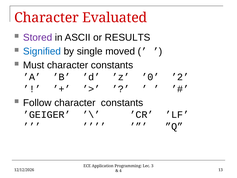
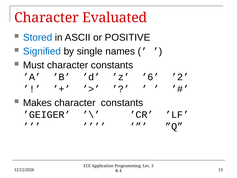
Stored colour: purple -> blue (38, 37)
RESULTS: RESULTS -> POSITIVE (128, 37)
moved: moved -> names (120, 51)
’0: ’0 -> ’6 (150, 77)
Follow: Follow -> Makes (37, 103)
